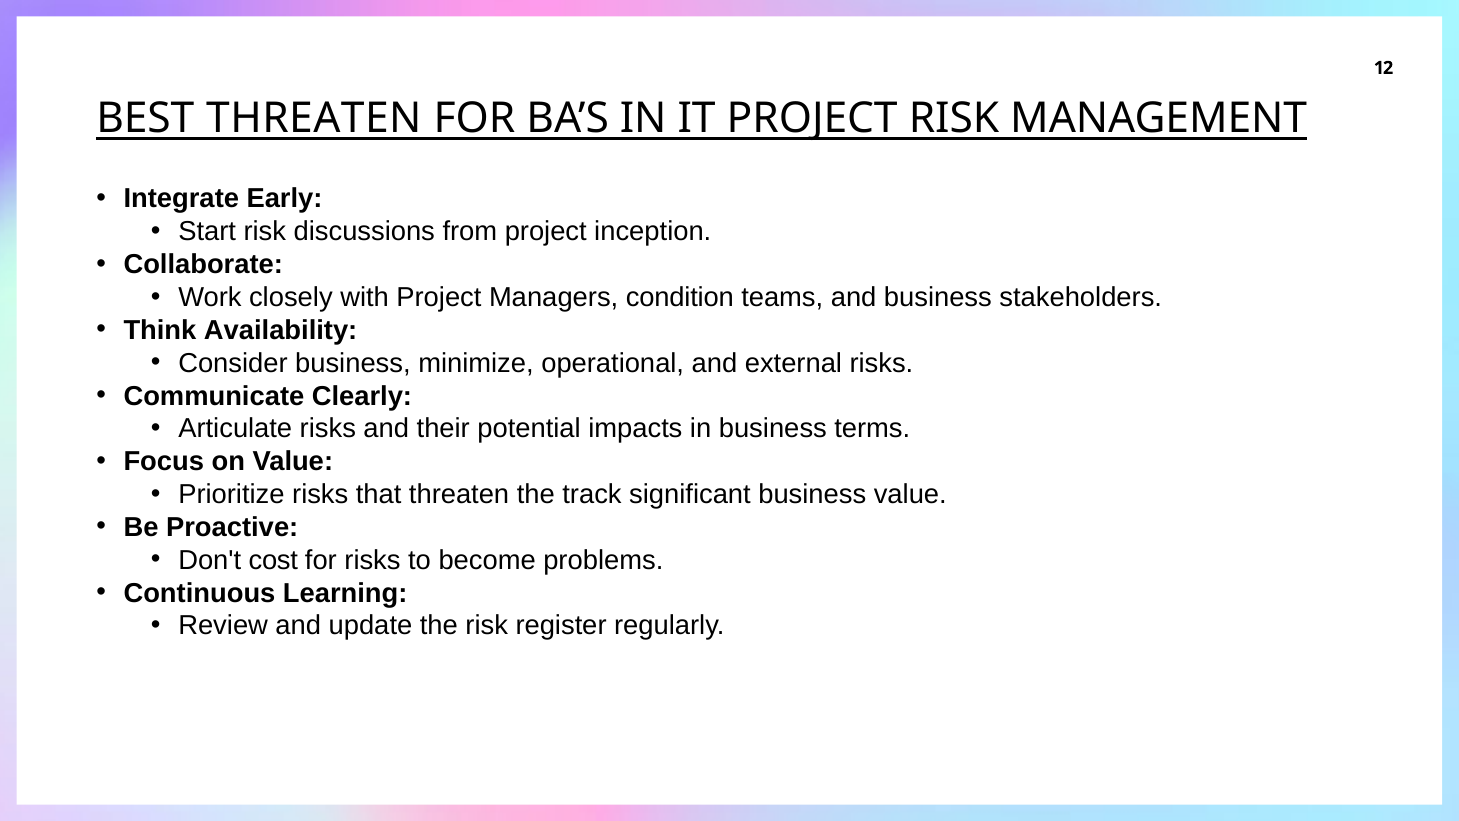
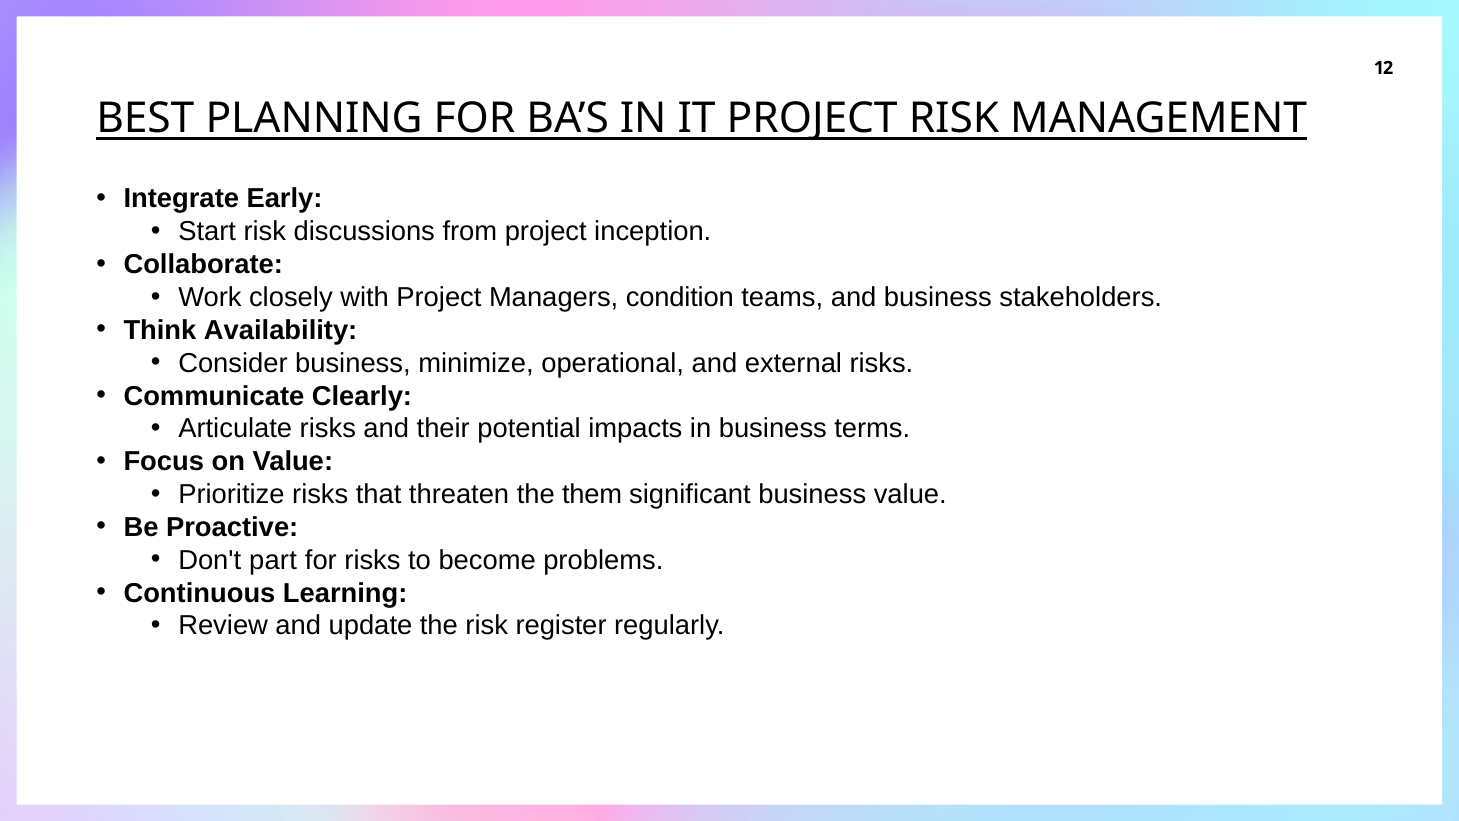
BEST THREATEN: THREATEN -> PLANNING (314, 119)
track: track -> them (592, 494)
cost: cost -> part (273, 560)
